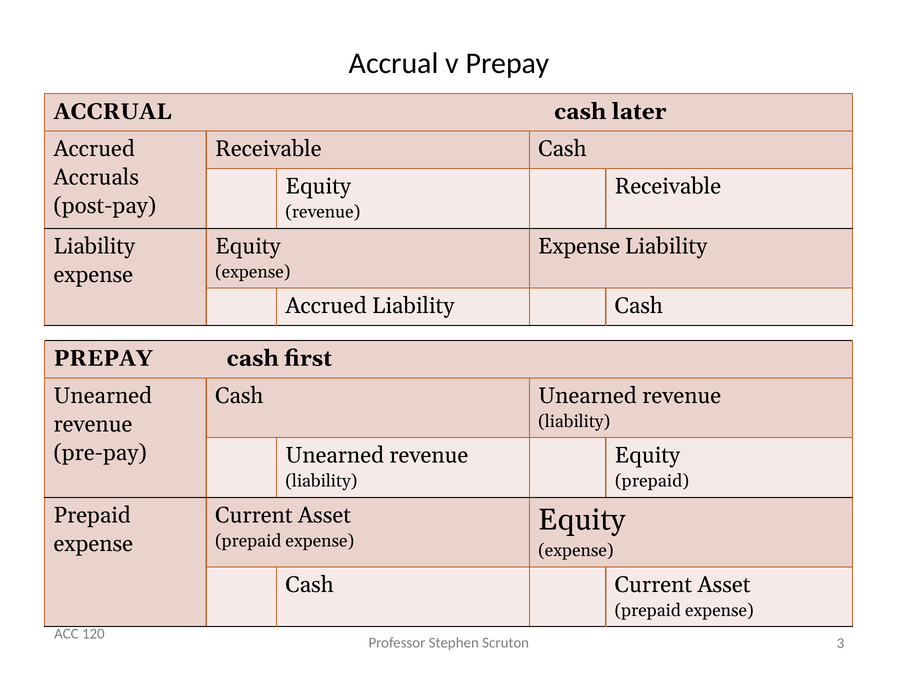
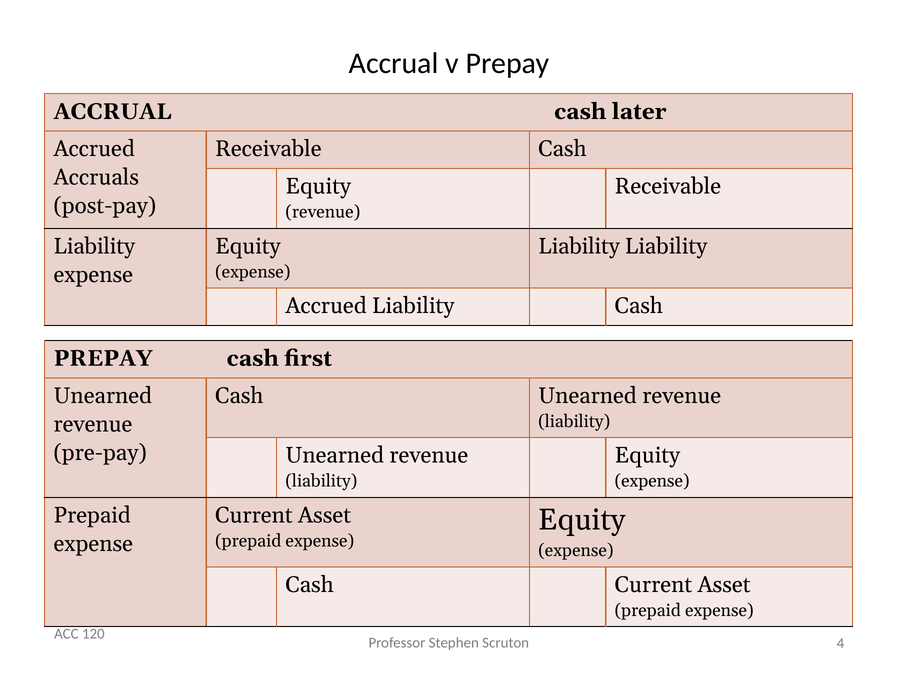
Expense: Expense -> Liability (579, 246)
prepaid: prepaid -> expense (652, 481)
3: 3 -> 4 (840, 643)
